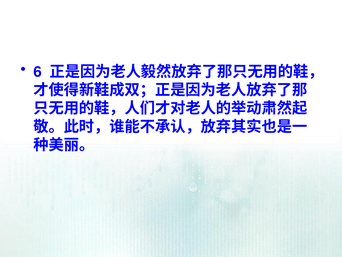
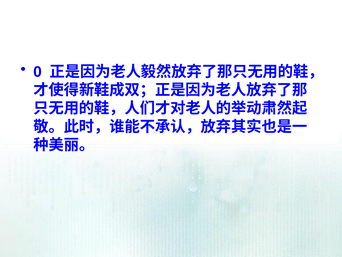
6: 6 -> 0 (38, 72)
